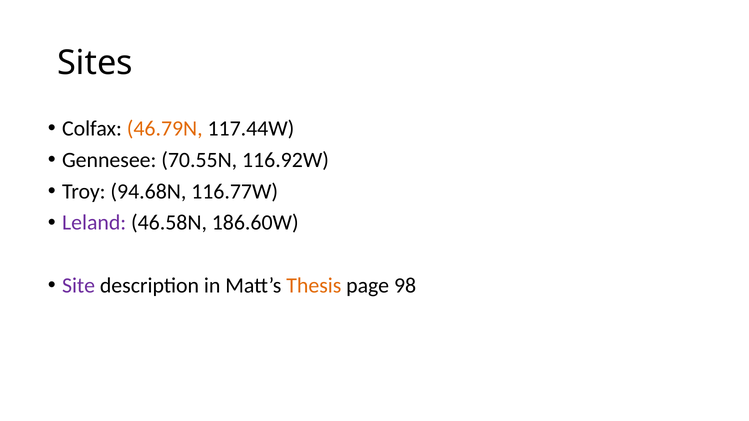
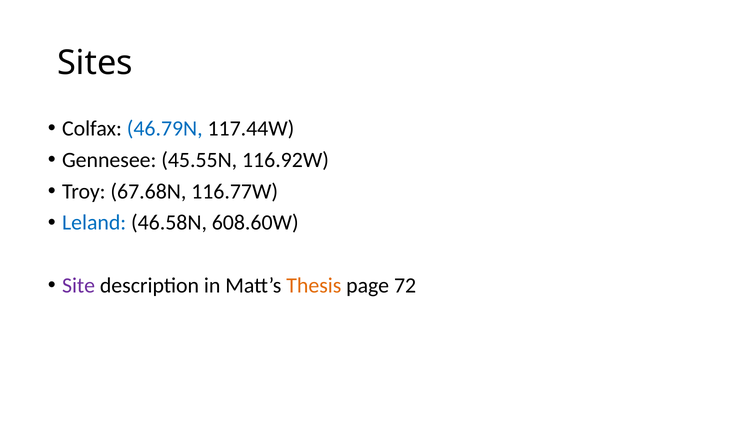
46.79N colour: orange -> blue (165, 129)
70.55N: 70.55N -> 45.55N (199, 160)
94.68N: 94.68N -> 67.68N (148, 192)
Leland colour: purple -> blue (94, 223)
186.60W: 186.60W -> 608.60W (255, 223)
98: 98 -> 72 (405, 286)
